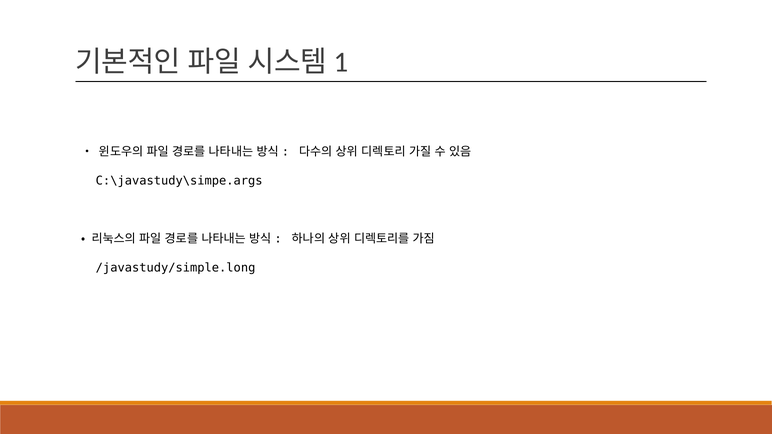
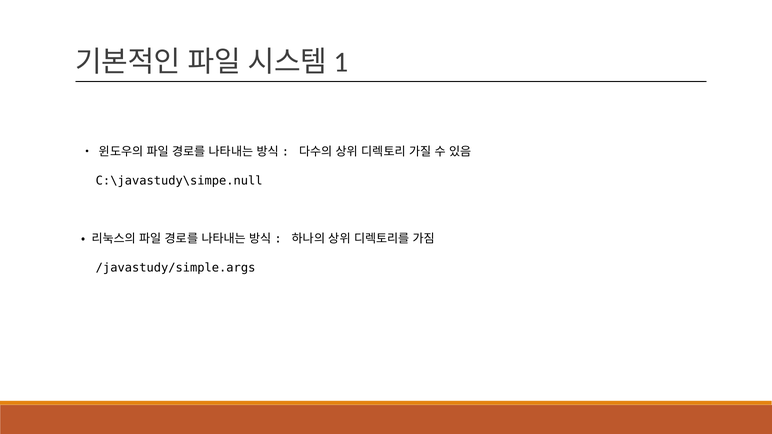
C:\javastudy\simpe.args: C:\javastudy\simpe.args -> C:\javastudy\simpe.null (179, 181)
/javastudy/simple.long: /javastudy/simple.long -> /javastudy/simple.args (176, 268)
